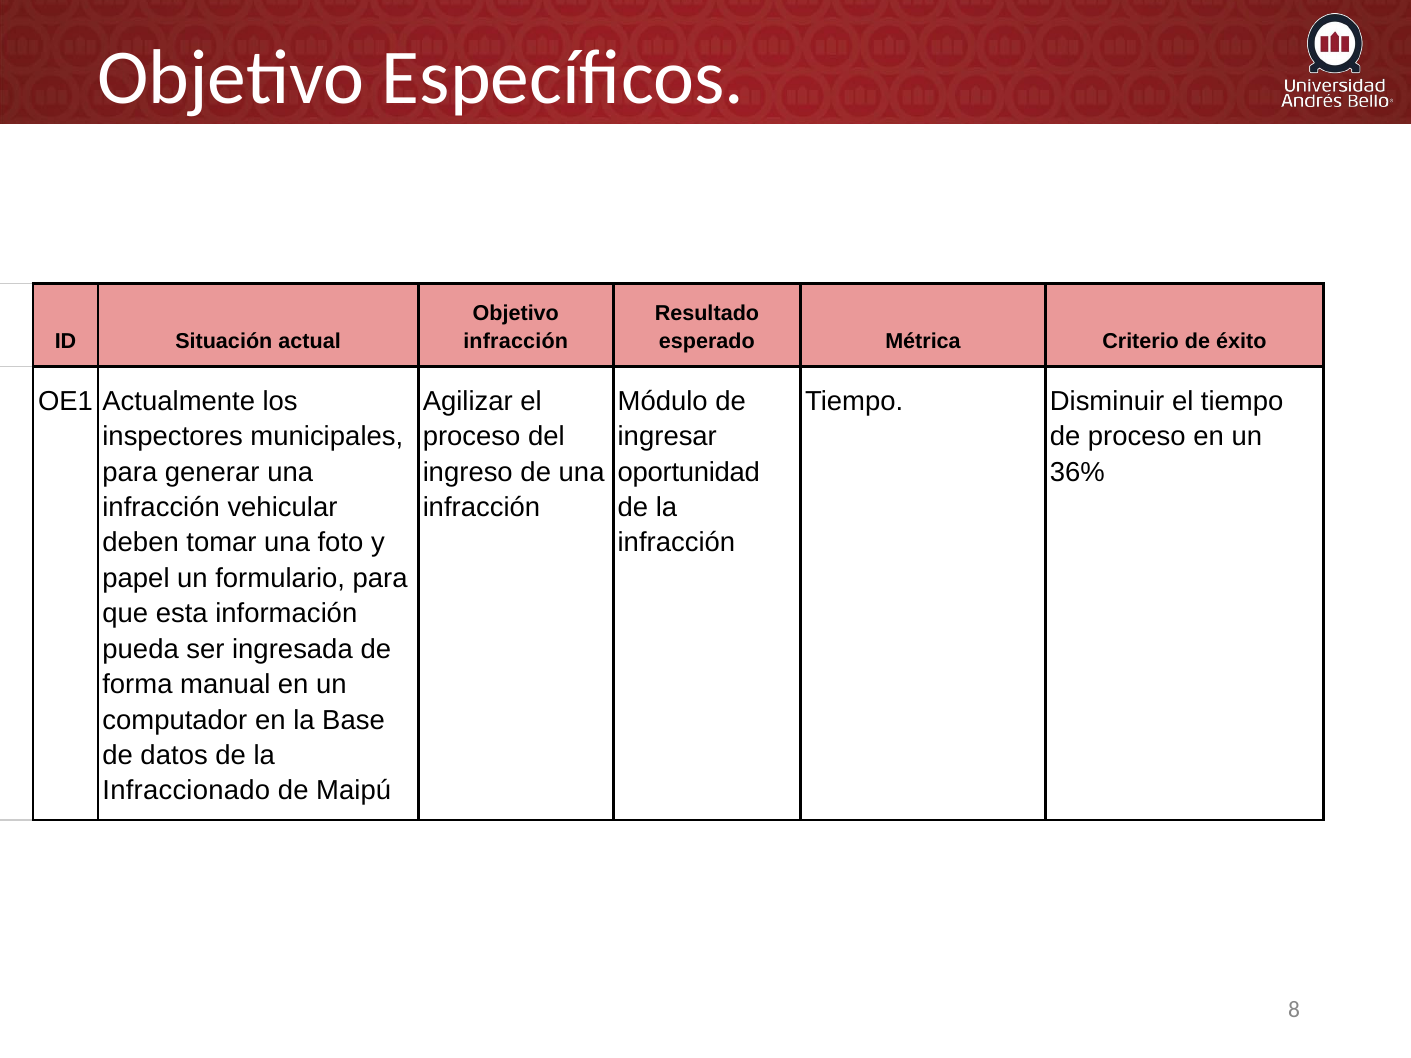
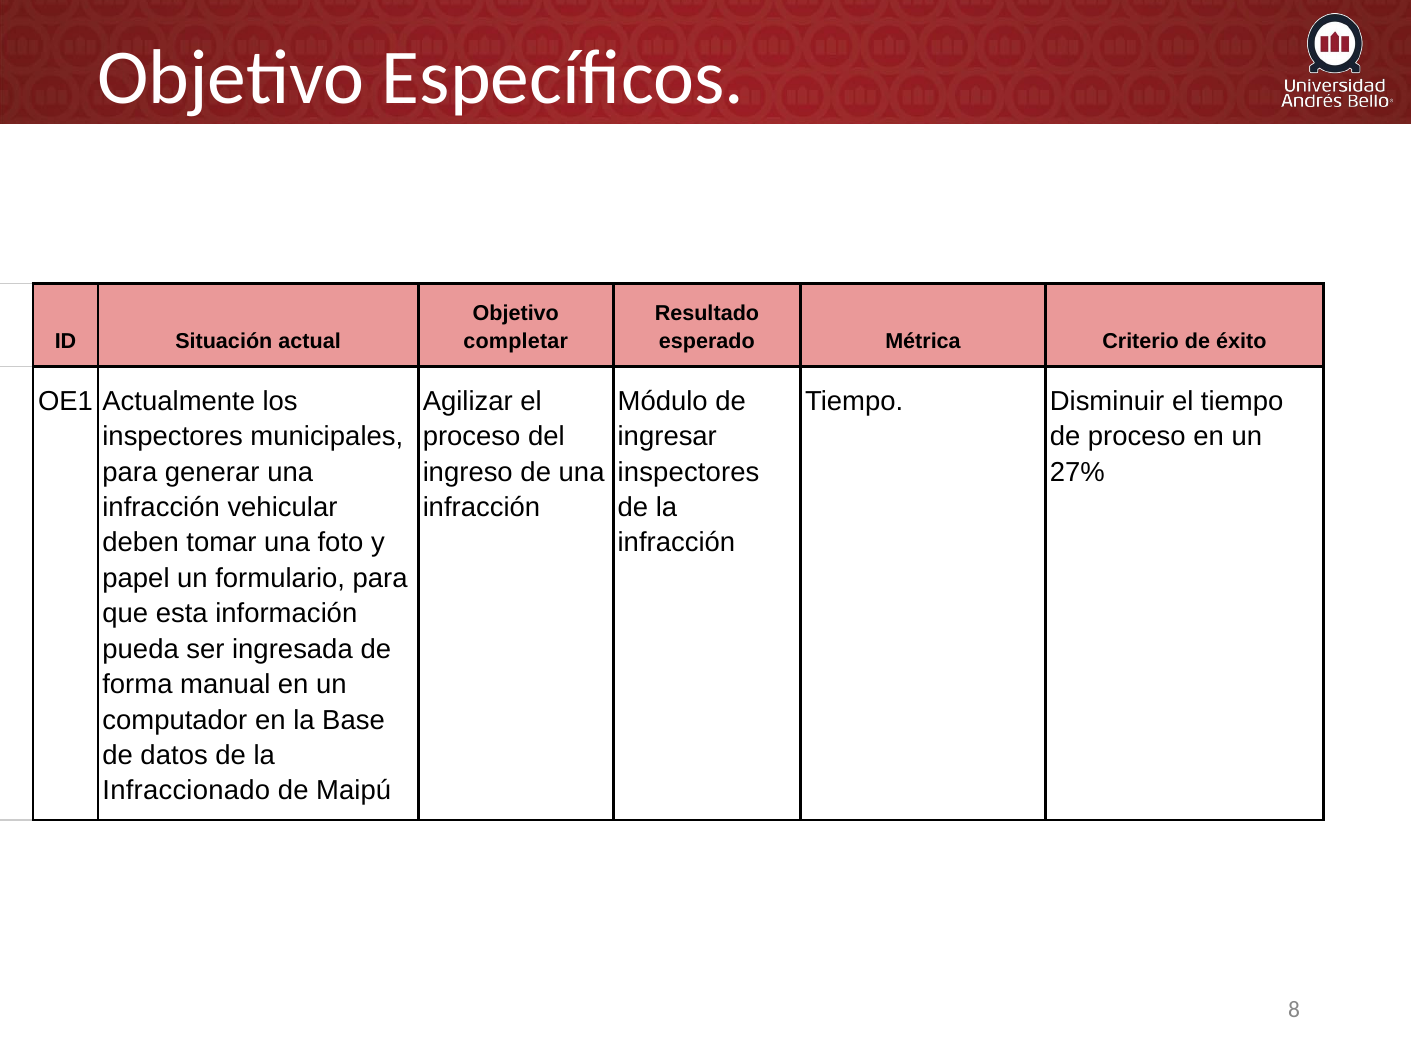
infracción: infracción -> completar (516, 341)
oportunidad: oportunidad -> inspectores (689, 472)
36%: 36% -> 27% (1077, 472)
